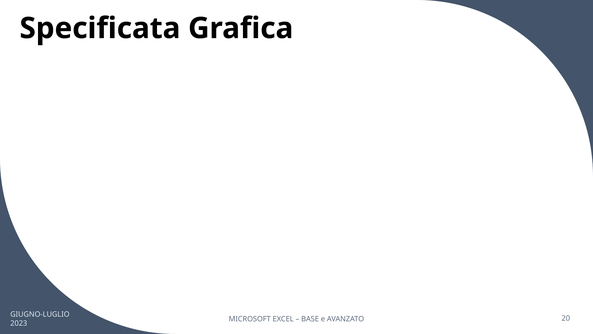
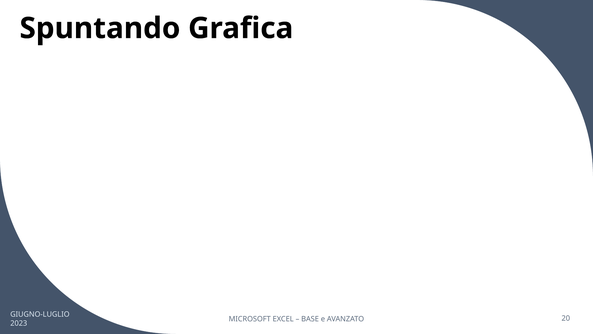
Specificata: Specificata -> Spuntando (100, 28)
